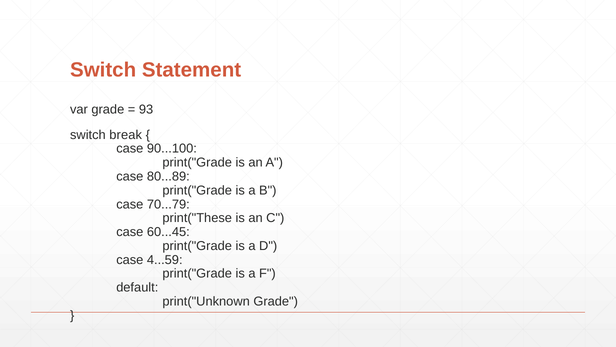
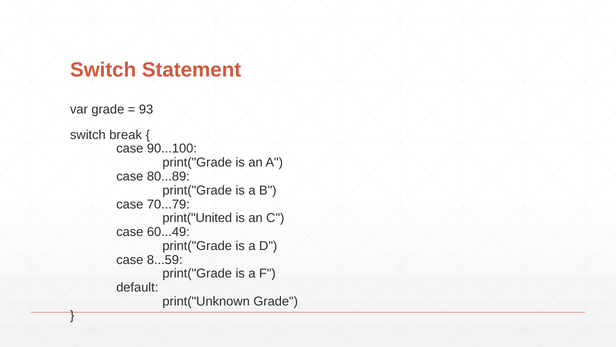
print("These: print("These -> print("United (197, 218)
60...45: 60...45 -> 60...49 (168, 232)
4...59: 4...59 -> 8...59 (165, 259)
